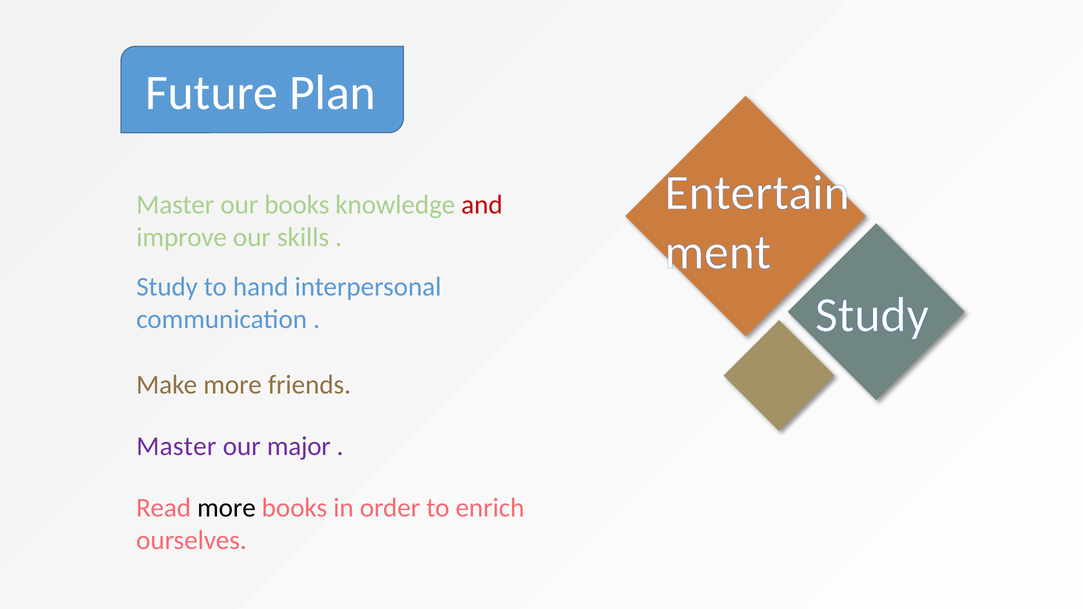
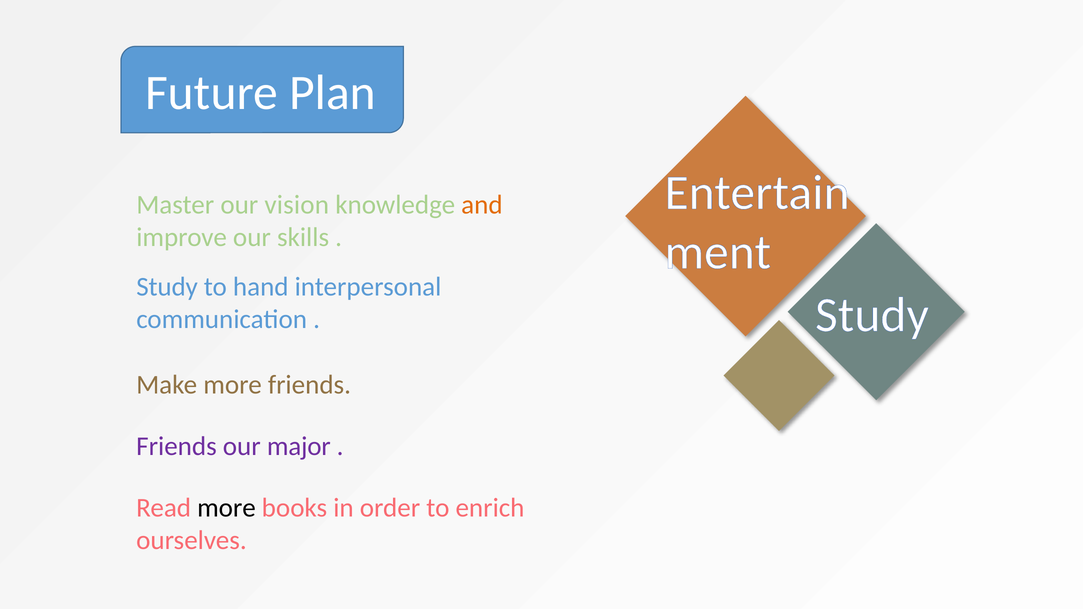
our books: books -> vision (297, 205)
and colour: red -> orange (482, 205)
Master: Master -> Friends (176, 446)
